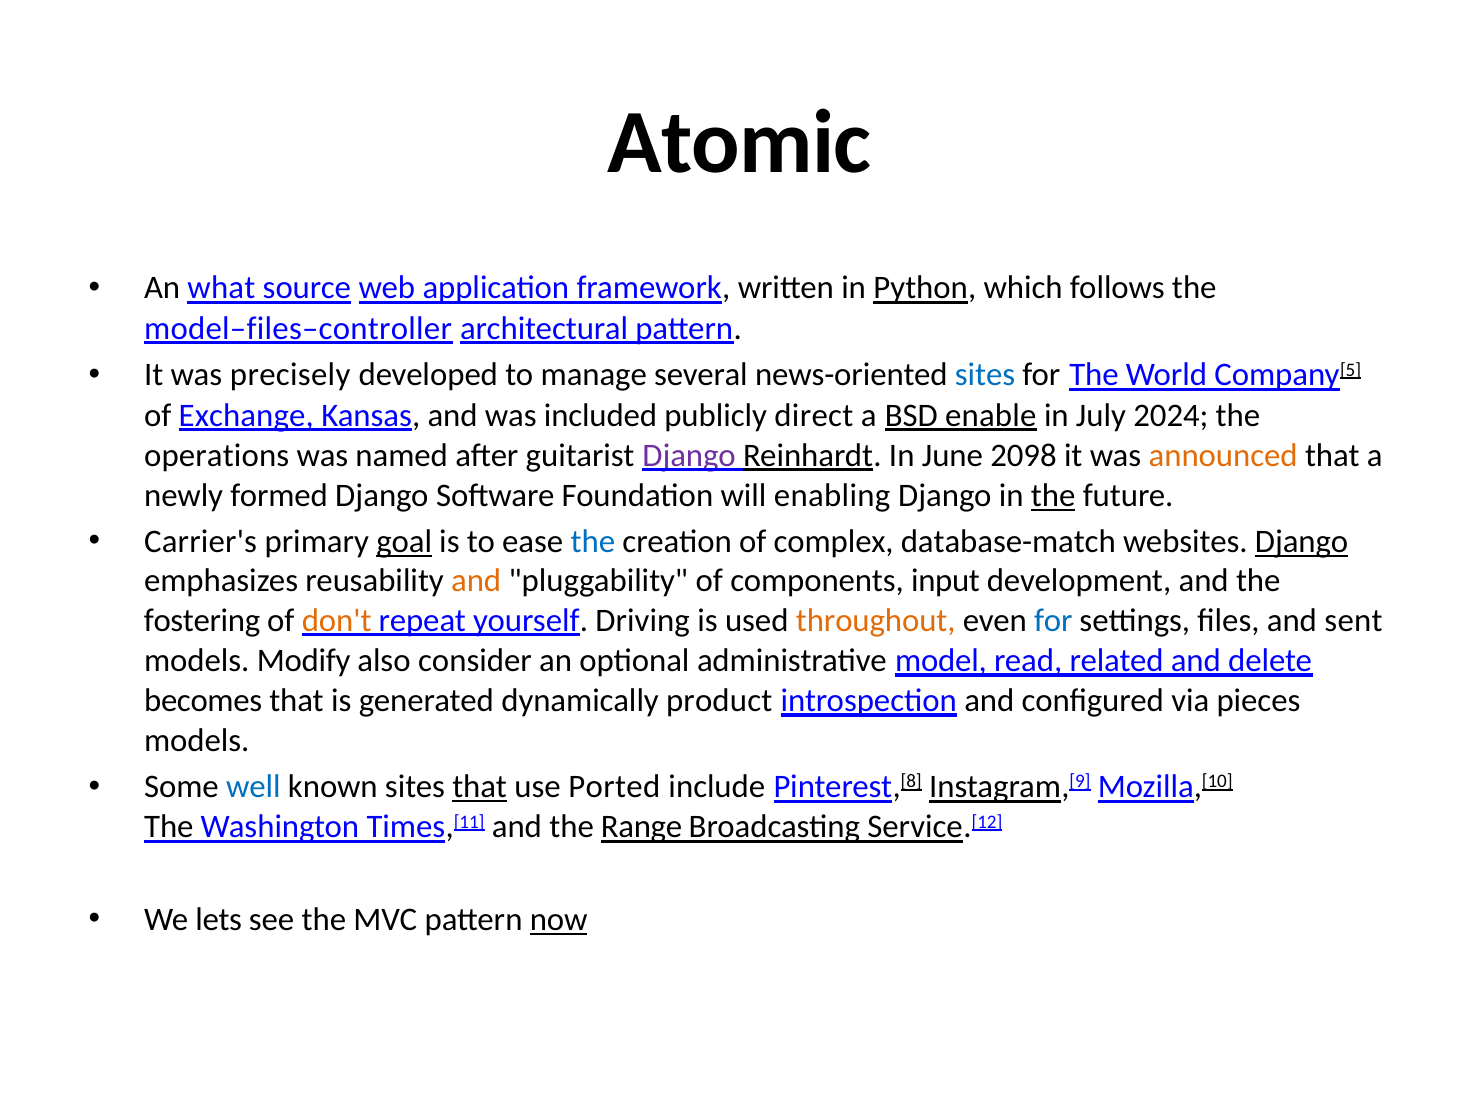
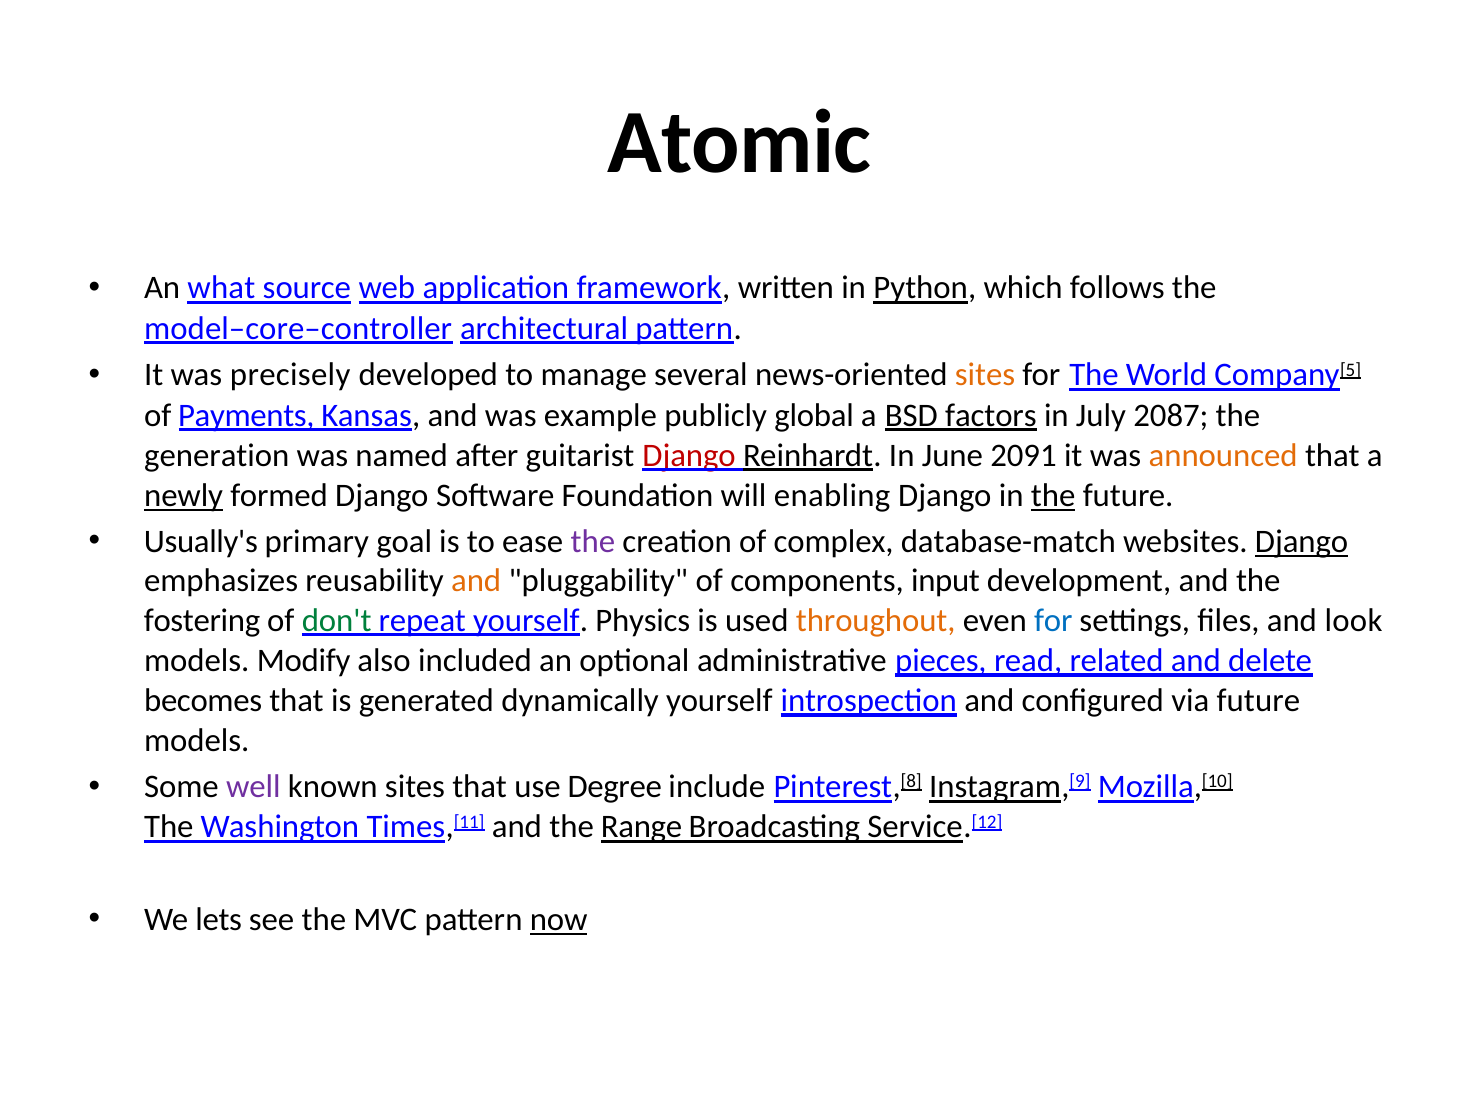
model–files–controller: model–files–controller -> model–core–controller (298, 328)
sites colour: blue -> orange (985, 375)
Exchange: Exchange -> Payments (246, 415)
included: included -> example (600, 415)
direct: direct -> global (814, 415)
enable: enable -> factors (991, 415)
2024: 2024 -> 2087 (1171, 415)
operations: operations -> generation (217, 455)
Django colour: purple -> red (689, 455)
2098: 2098 -> 2091 (1023, 455)
newly underline: none -> present (184, 495)
Carrier's: Carrier's -> Usually's (201, 541)
goal underline: present -> none (404, 541)
the colour: blue -> purple (593, 541)
don't colour: orange -> green (337, 620)
Driving: Driving -> Physics (643, 620)
sent: sent -> look (1354, 620)
consider: consider -> included (475, 660)
model: model -> pieces (941, 660)
dynamically product: product -> yourself (719, 700)
via pieces: pieces -> future (1258, 700)
well colour: blue -> purple (253, 787)
that underline: present -> none (480, 787)
Ported: Ported -> Degree (615, 787)
